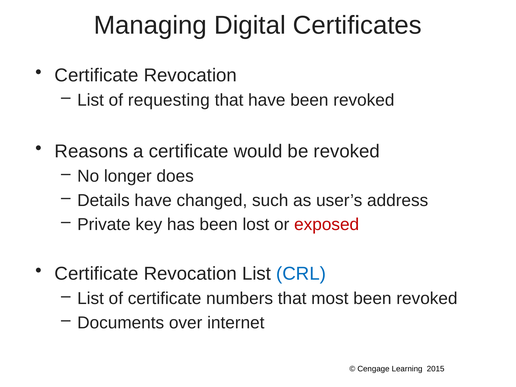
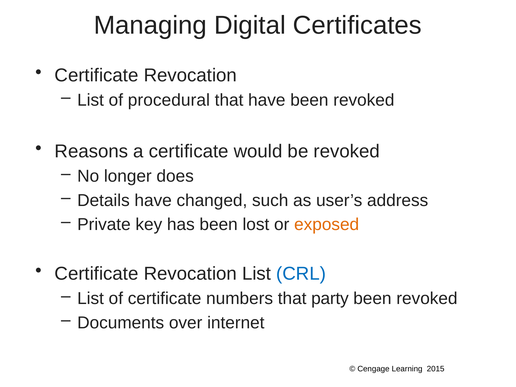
requesting: requesting -> procedural (169, 100)
exposed colour: red -> orange (327, 224)
most: most -> party (330, 299)
